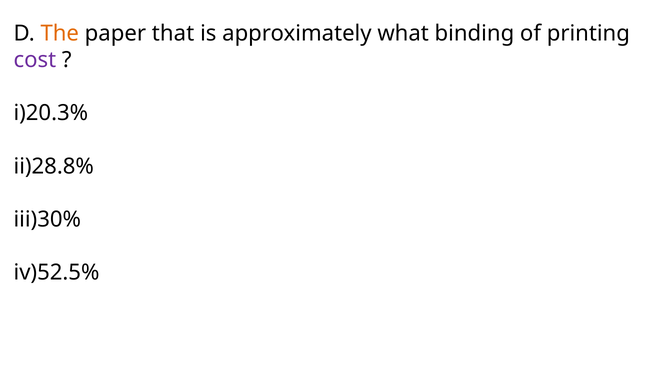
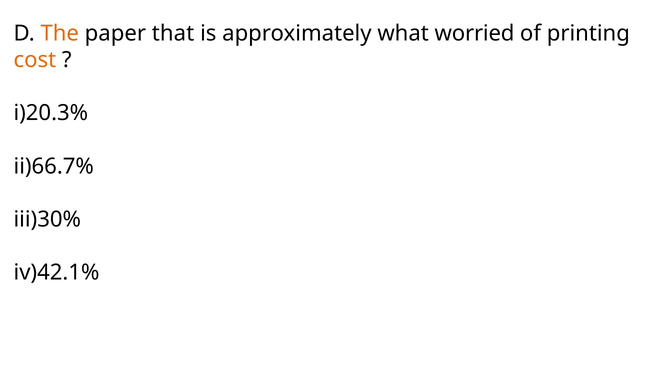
binding: binding -> worried (475, 33)
cost colour: purple -> orange (35, 60)
ii)28.8%: ii)28.8% -> ii)66.7% (54, 166)
iv)52.5%: iv)52.5% -> iv)42.1% (56, 272)
